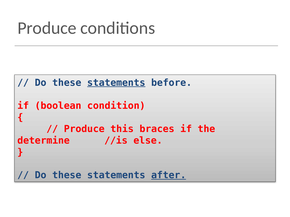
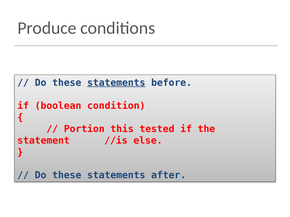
Produce: Produce -> Portion (84, 129)
braces: braces -> tested (157, 129)
determine: determine -> statement (44, 141)
after underline: present -> none (169, 176)
